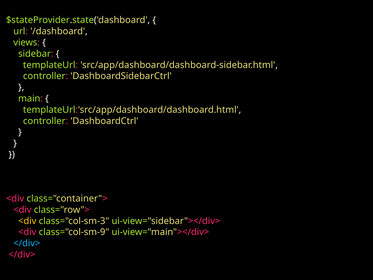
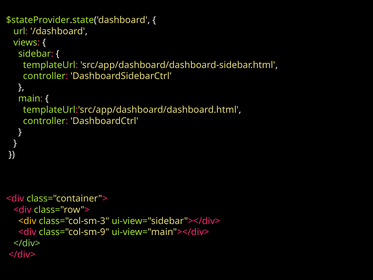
</div> colour: light blue -> light green (27, 243)
